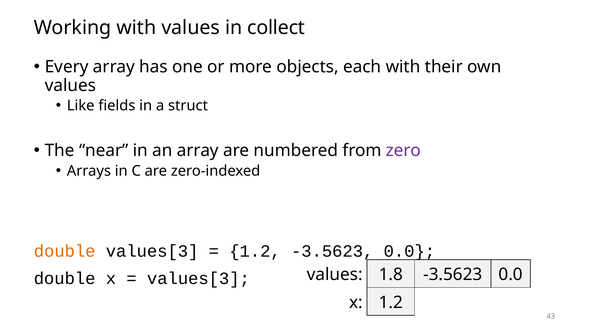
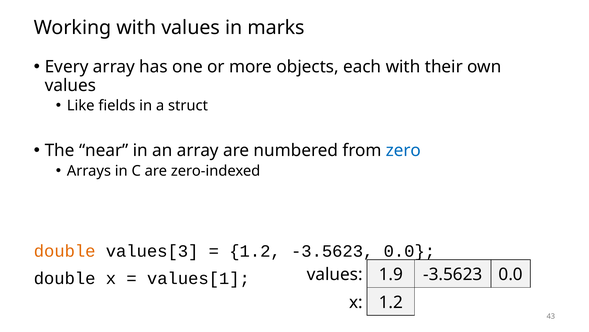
collect: collect -> marks (276, 27)
zero colour: purple -> blue (403, 150)
values[3: values[3 -> values[1 (198, 278)
1.8: 1.8 -> 1.9 (391, 274)
